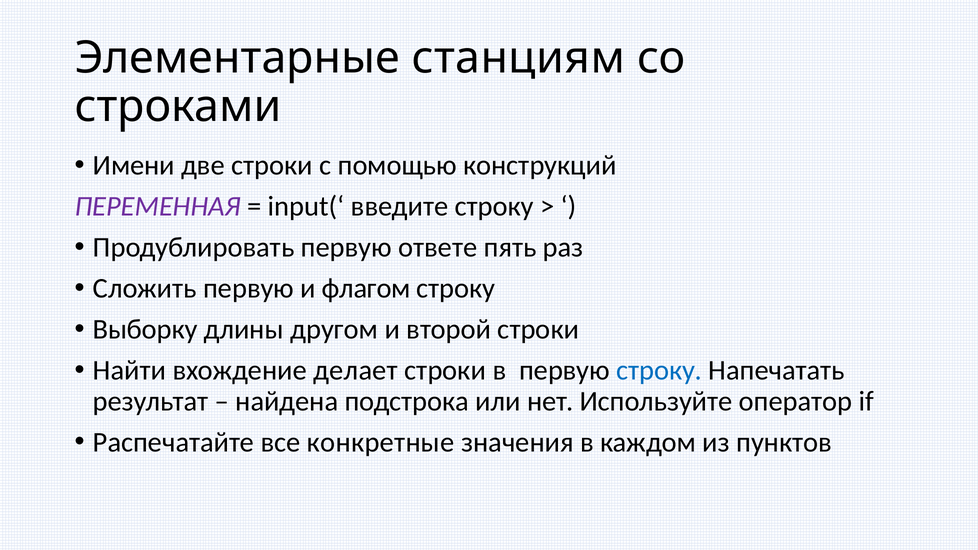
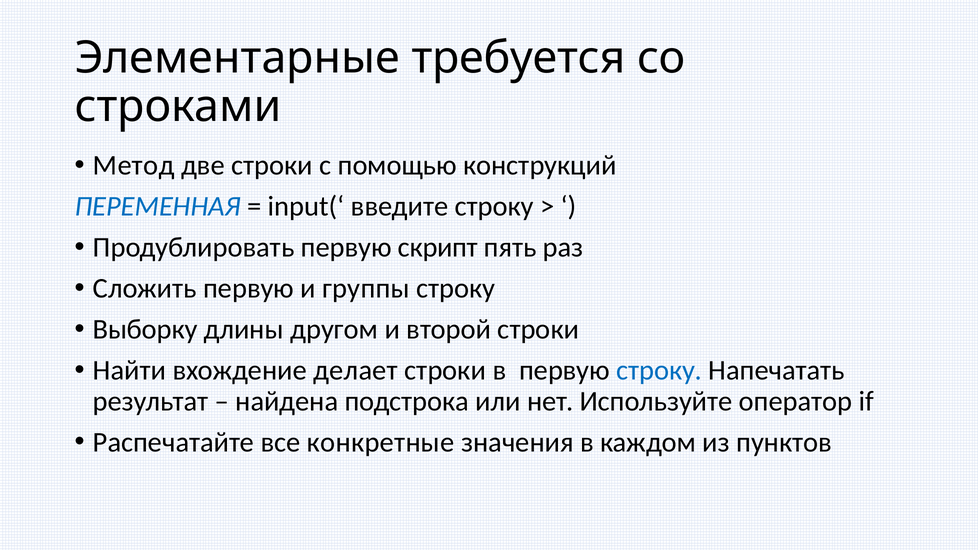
станциям: станциям -> требуется (519, 58)
Имени: Имени -> Метод (134, 165)
ПЕРЕМЕННАЯ colour: purple -> blue (158, 206)
ответе: ответе -> скрипт (438, 247)
флагом: флагом -> группы (366, 288)
